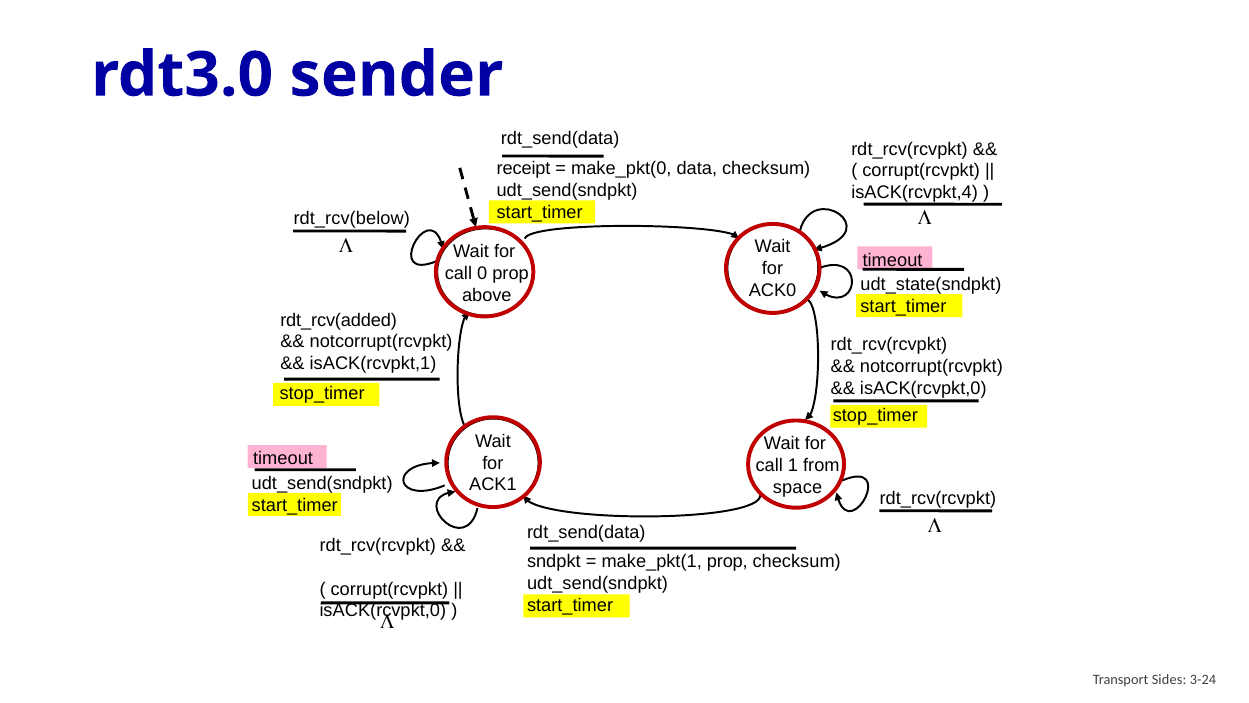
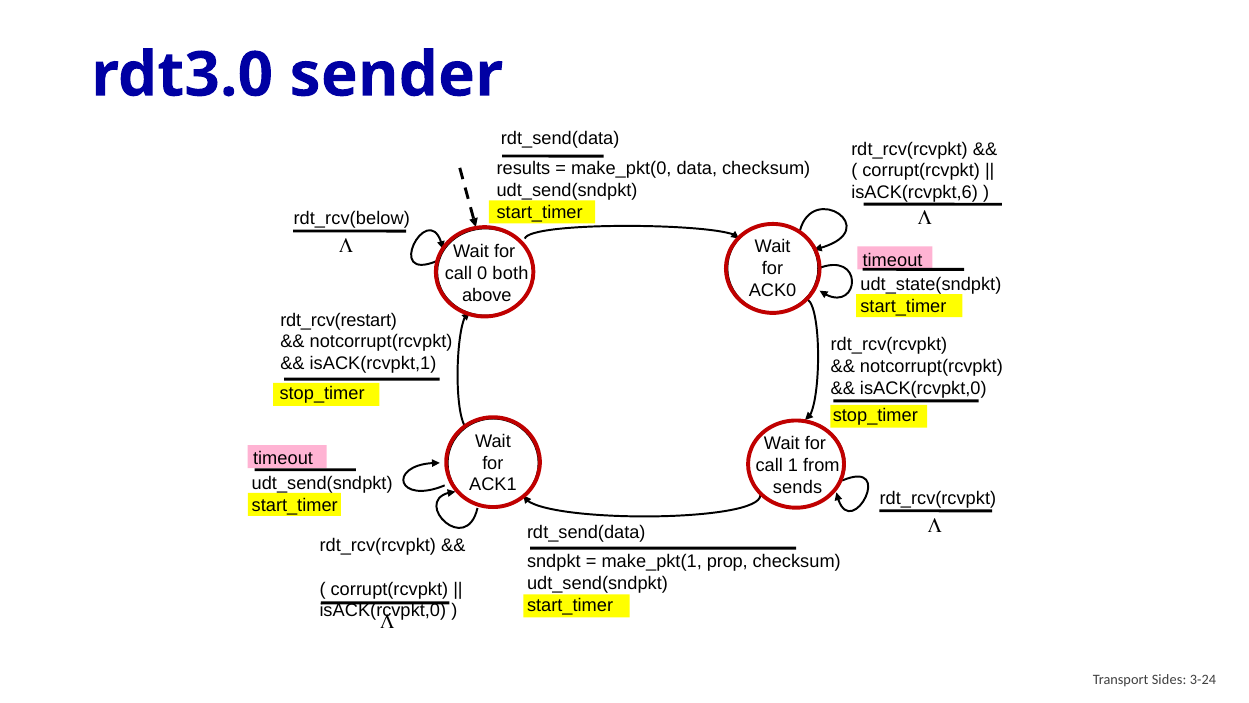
receipt: receipt -> results (523, 168)
isACK(rcvpkt,4: isACK(rcvpkt,4 -> isACK(rcvpkt,6 (915, 193)
0 prop: prop -> both (510, 273)
rdt_rcv(added: rdt_rcv(added -> rdt_rcv(restart (339, 320)
space: space -> sends (798, 487)
